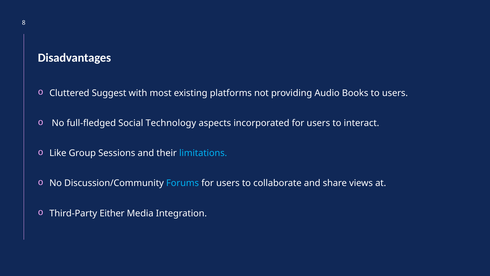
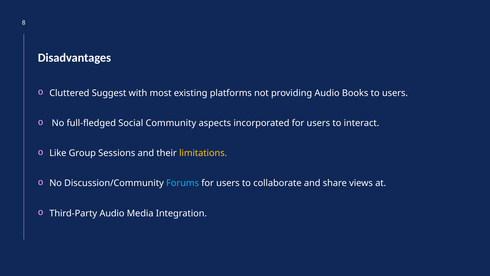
Technology: Technology -> Community (171, 123)
limitations colour: light blue -> yellow (203, 153)
Third-Party Either: Either -> Audio (112, 213)
